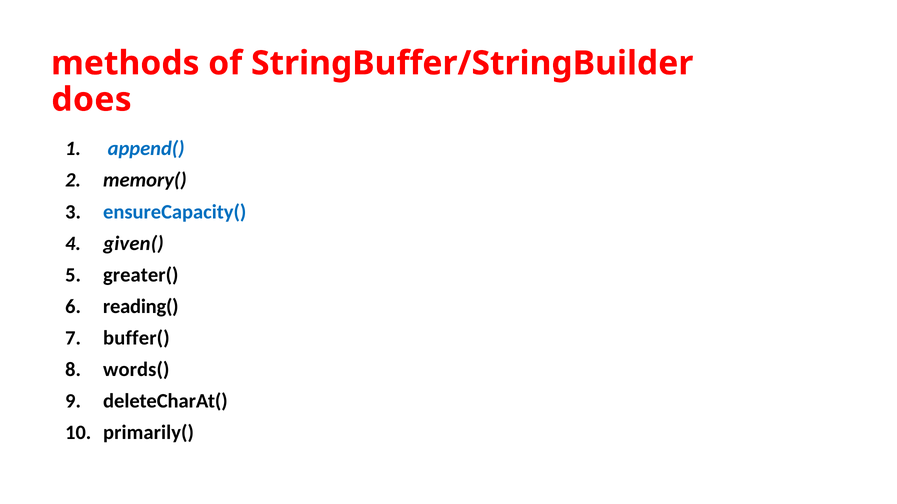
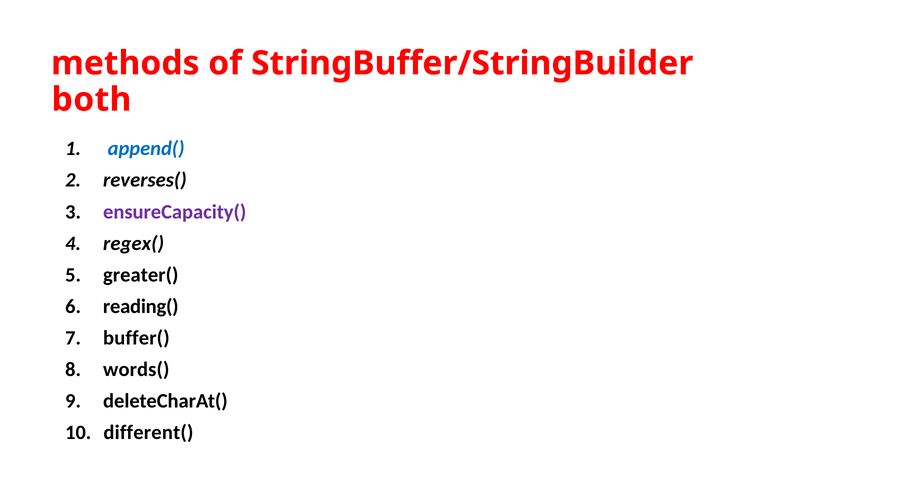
does: does -> both (92, 100)
memory(: memory( -> reverses( (145, 180)
ensureCapacity( colour: blue -> purple (175, 212)
given(: given( -> regex( (134, 244)
primarily(: primarily( -> different( (148, 433)
